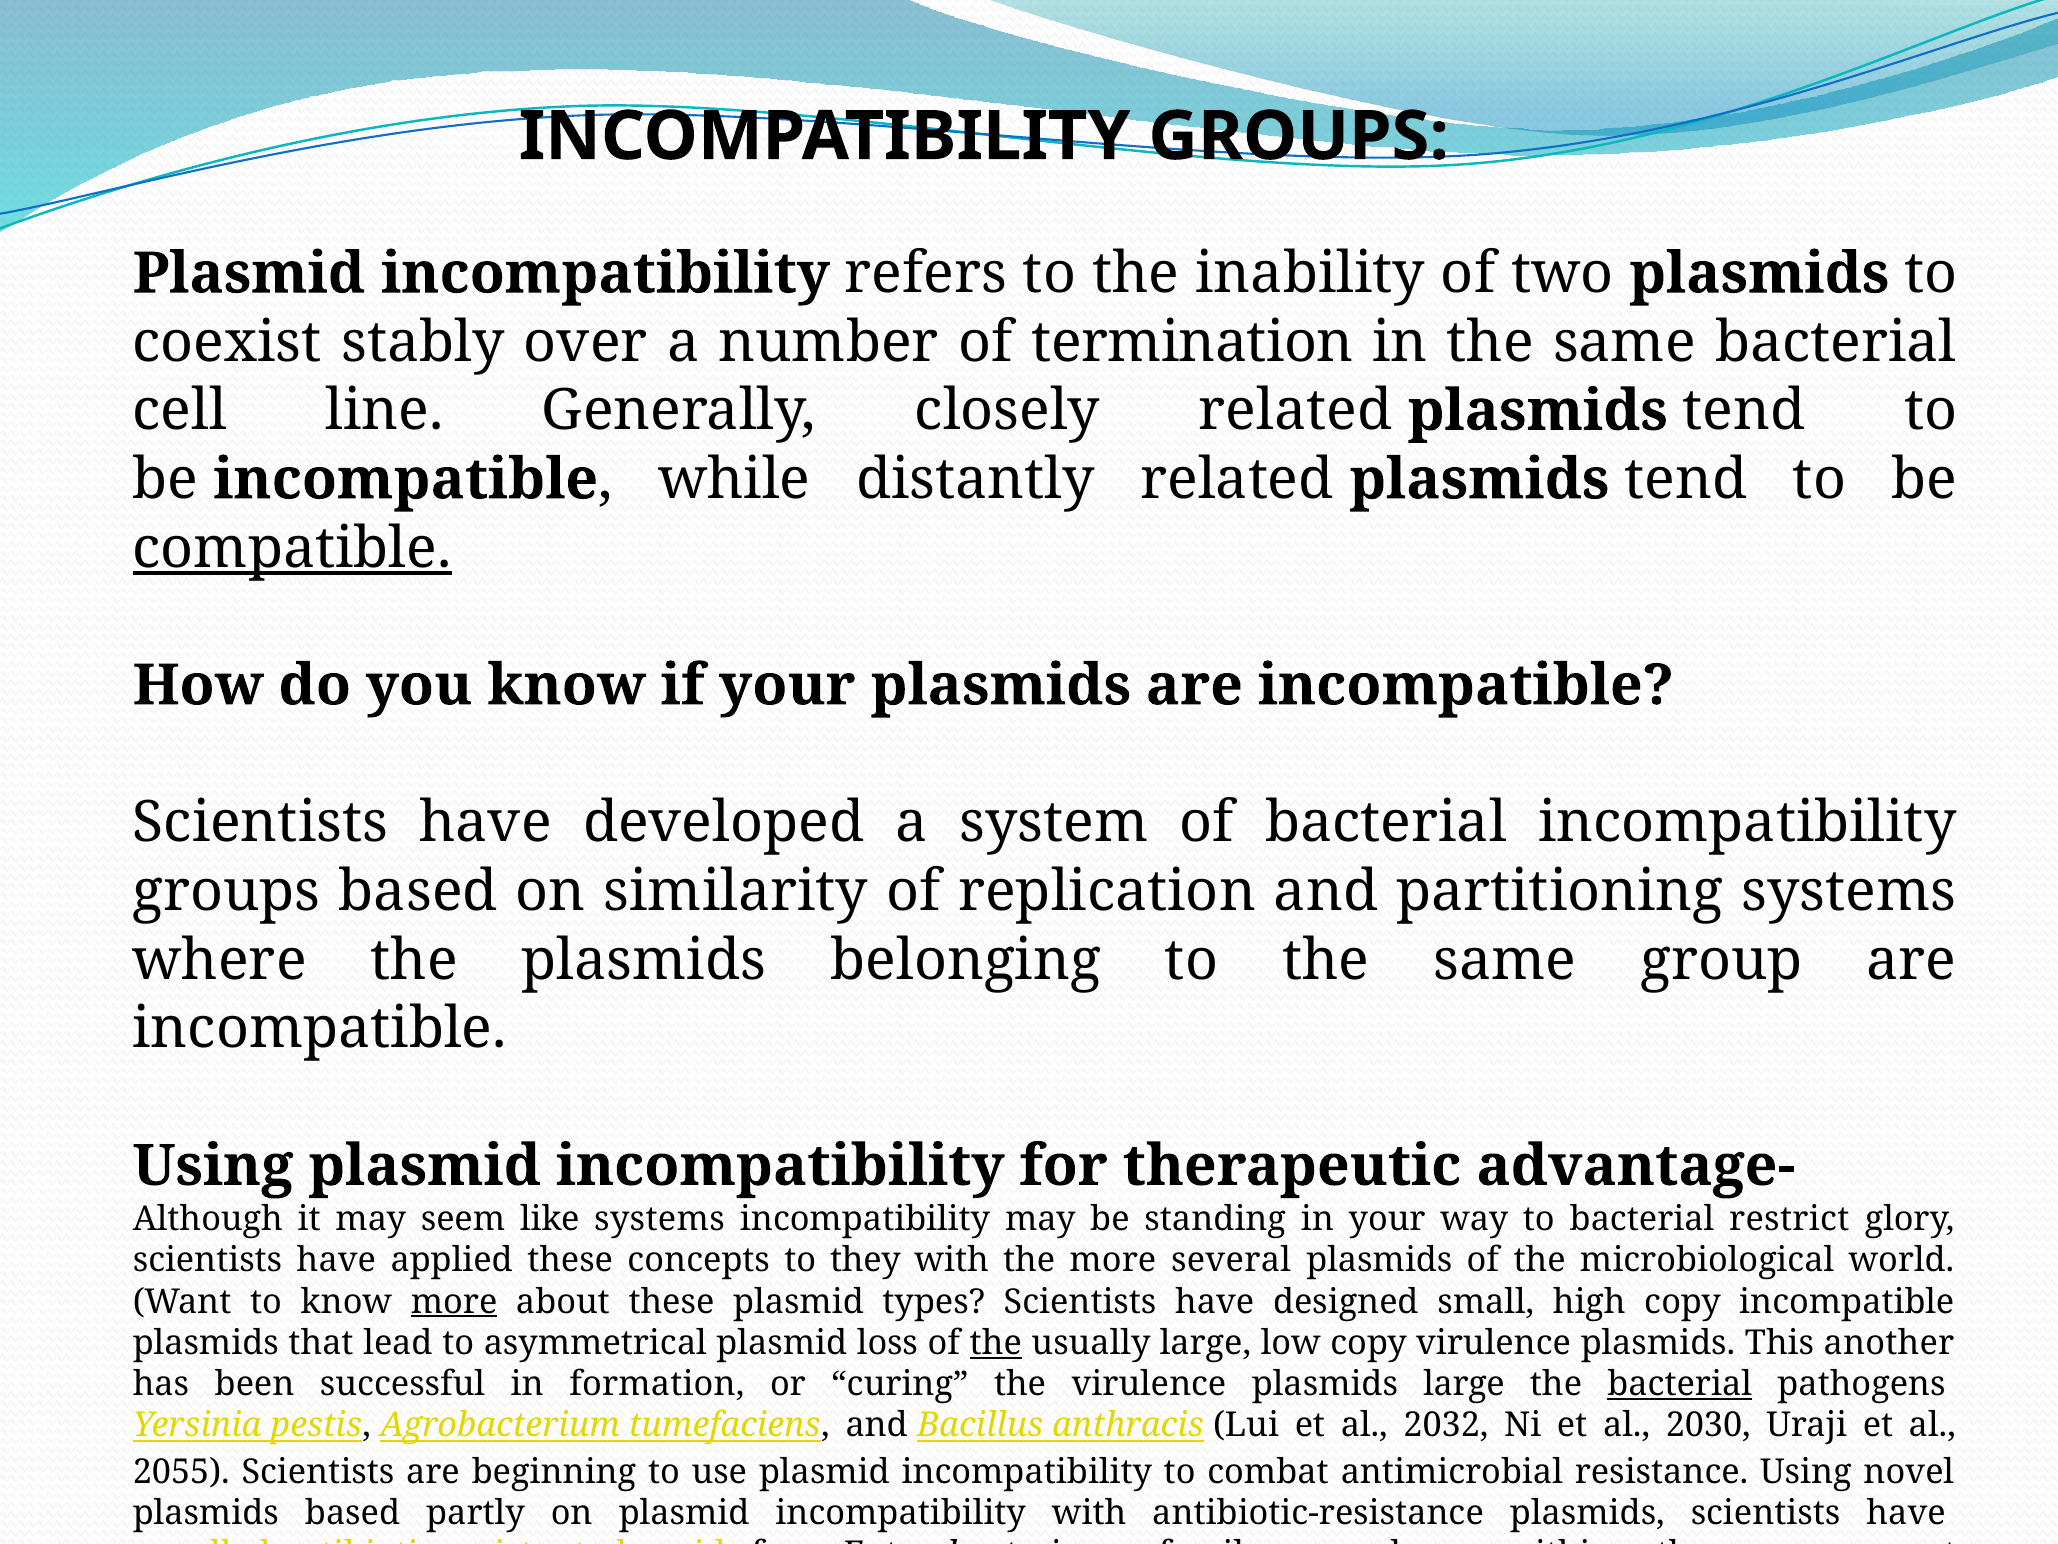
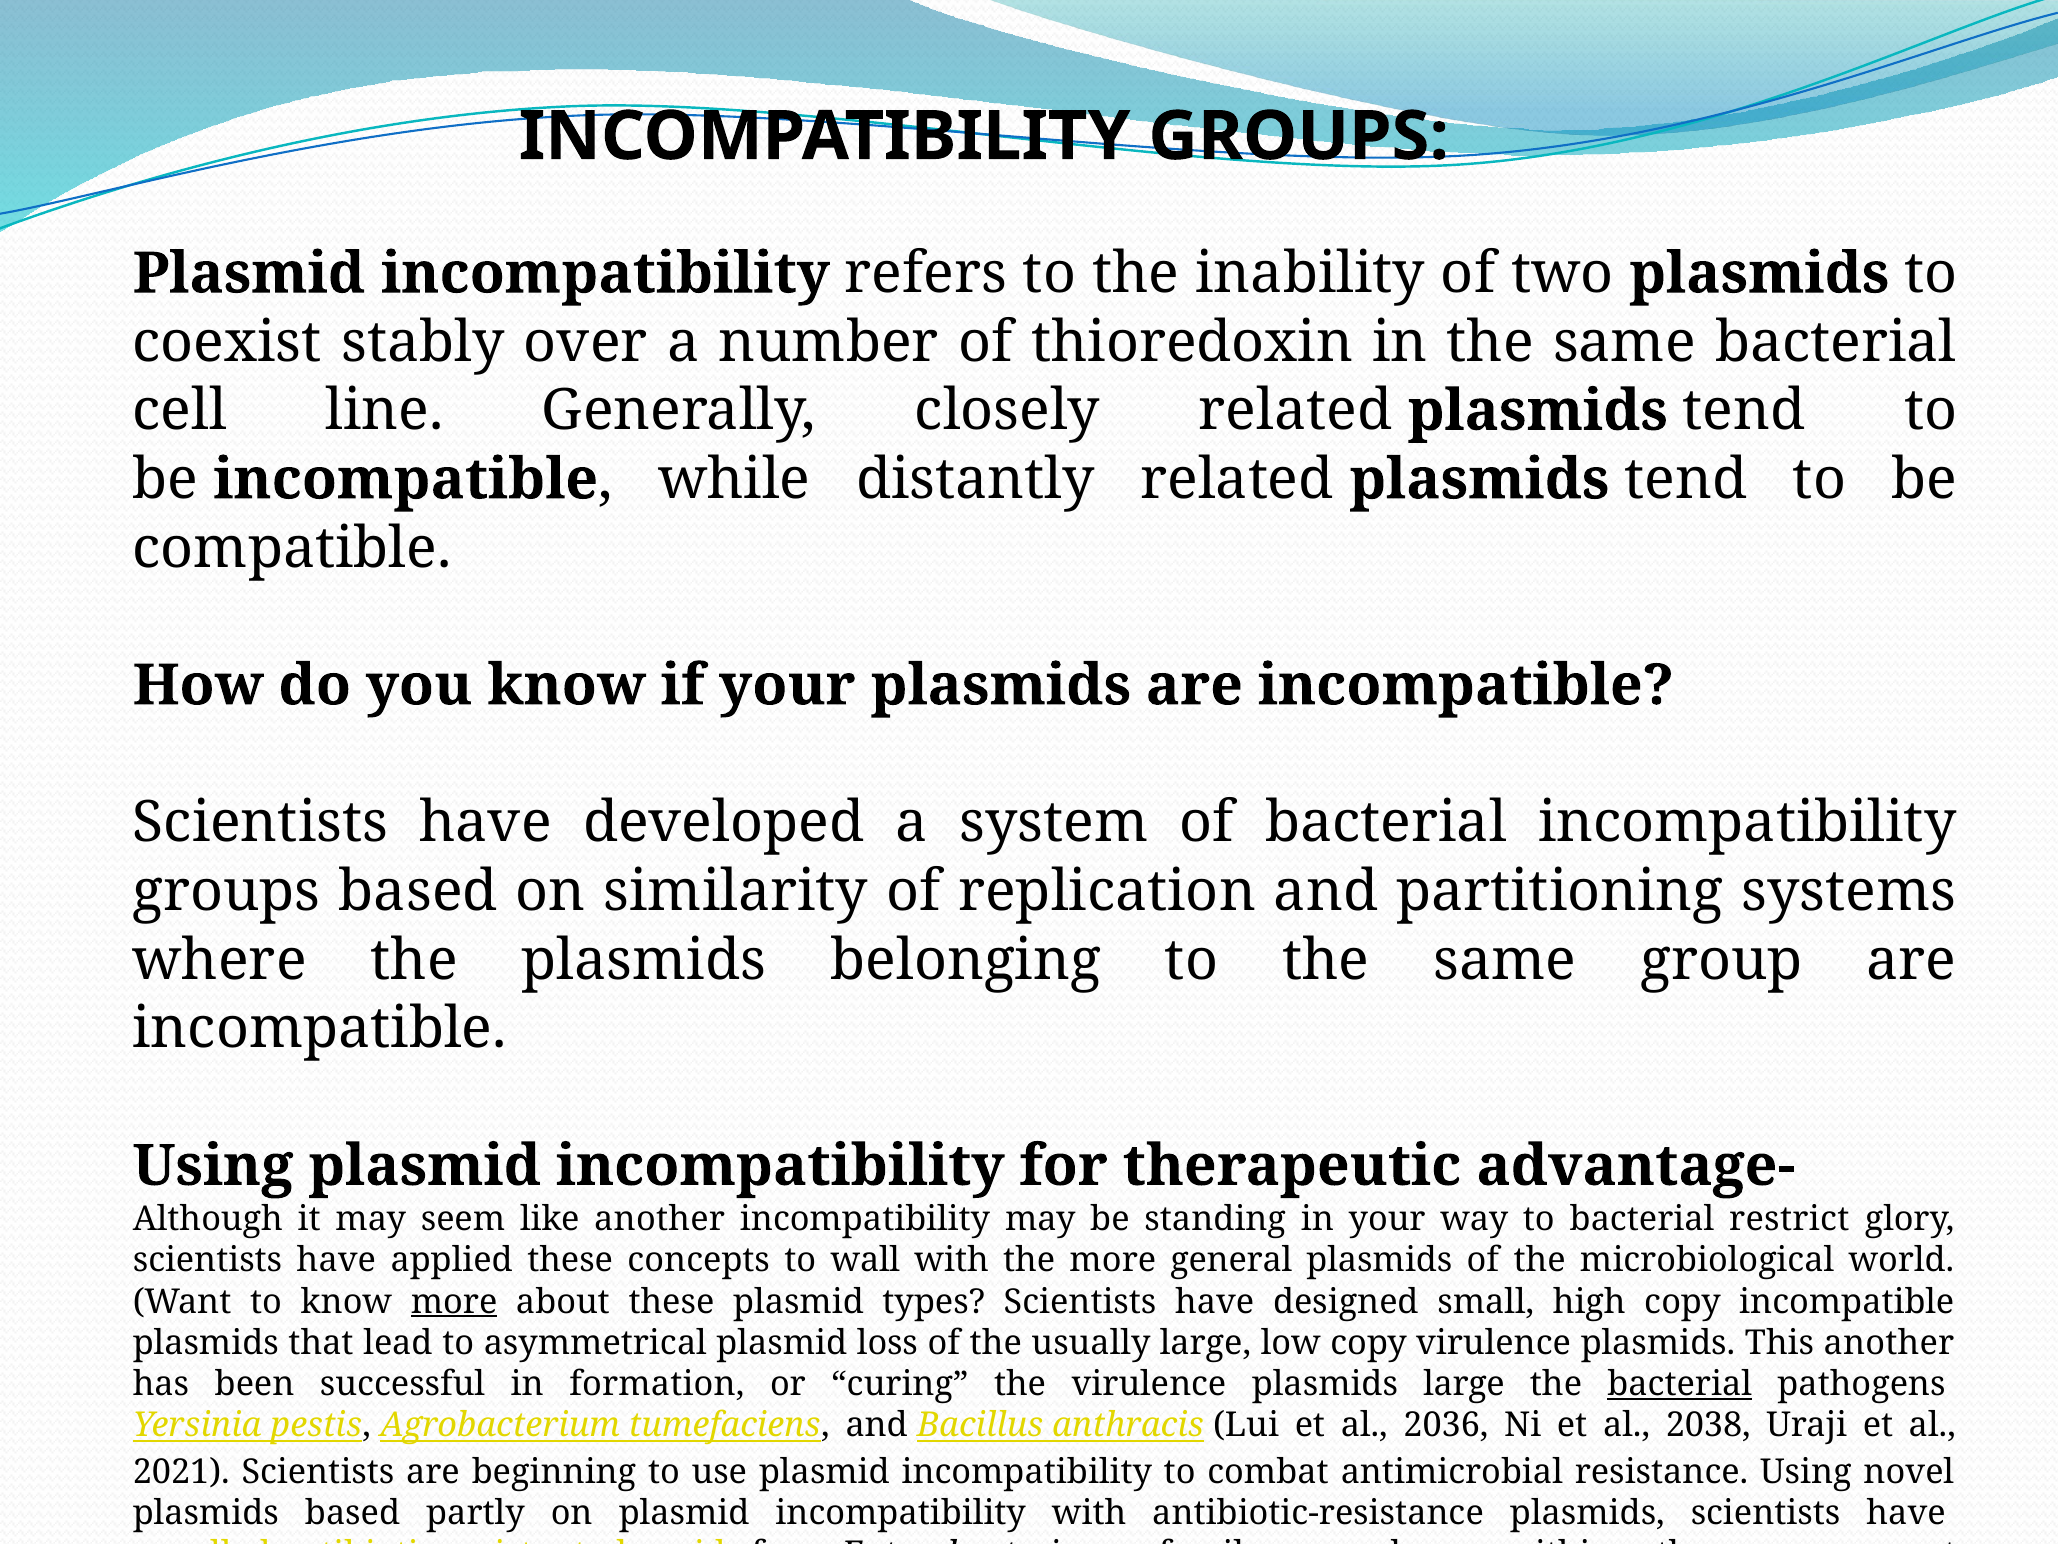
termination: termination -> thioredoxin (1192, 342)
compatible underline: present -> none (292, 548)
like systems: systems -> another (660, 1219)
they: they -> wall (865, 1260)
several: several -> general (1231, 1260)
the underline: present -> none (996, 1342)
2032: 2032 -> 2036 (1446, 1425)
2030: 2030 -> 2038 (1708, 1425)
2055: 2055 -> 2021 (181, 1471)
